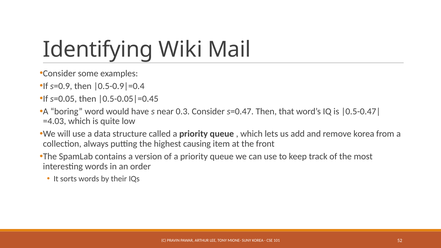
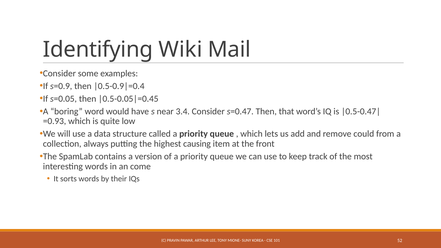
0.3: 0.3 -> 3.4 (183, 111)
=4.03: =4.03 -> =0.93 (55, 121)
remove korea: korea -> could (364, 134)
order: order -> come (141, 167)
